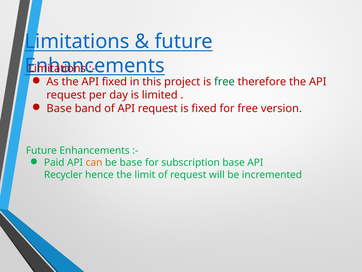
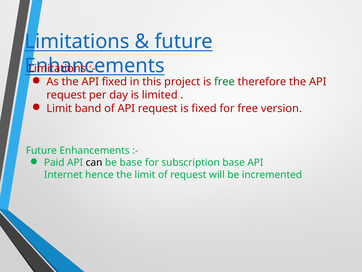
Base: Base -> Limit (59, 108)
can colour: orange -> black (94, 162)
Recycler: Recycler -> Internet (63, 174)
